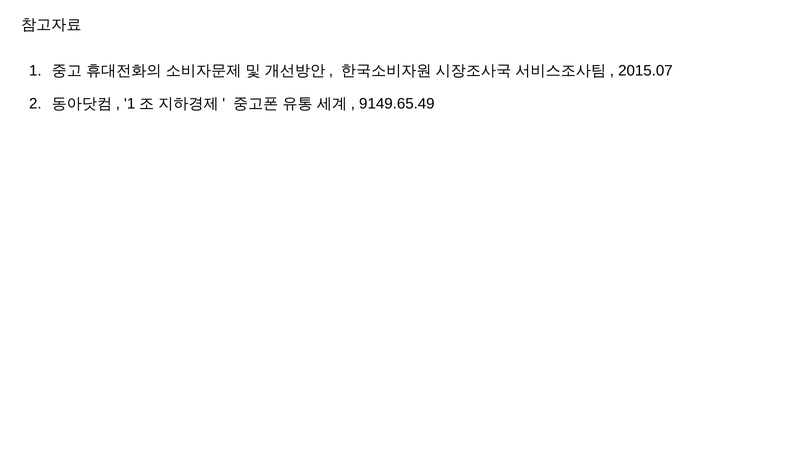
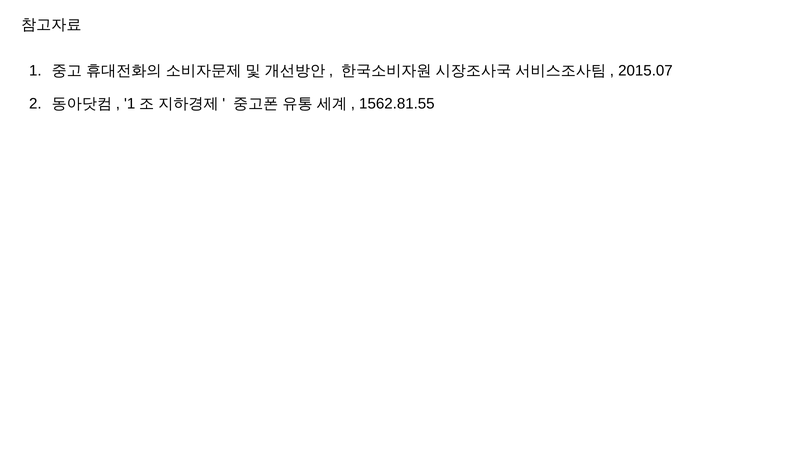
9149.65.49: 9149.65.49 -> 1562.81.55 (397, 103)
